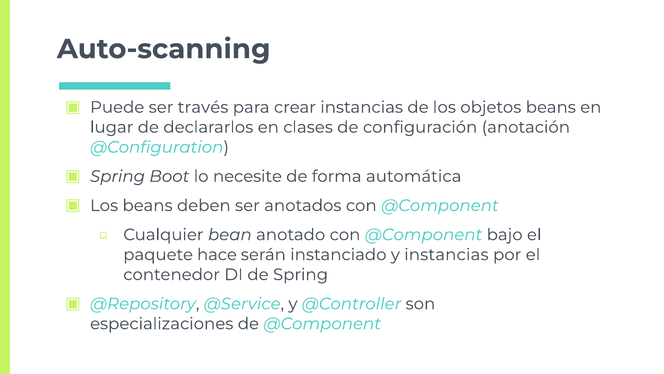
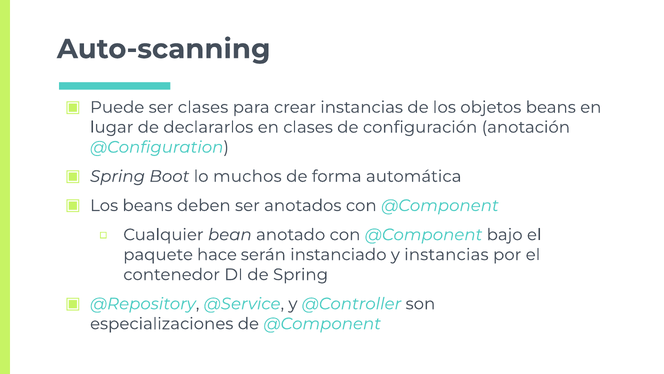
ser través: través -> clases (203, 107)
necesite: necesite -> muchos (247, 176)
